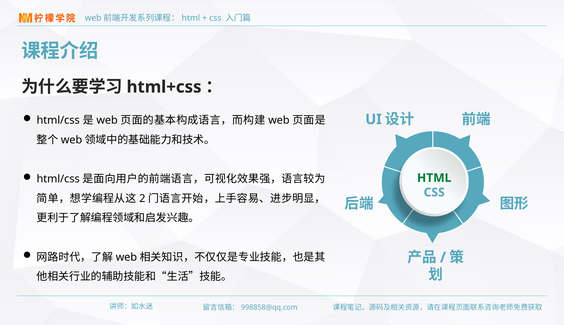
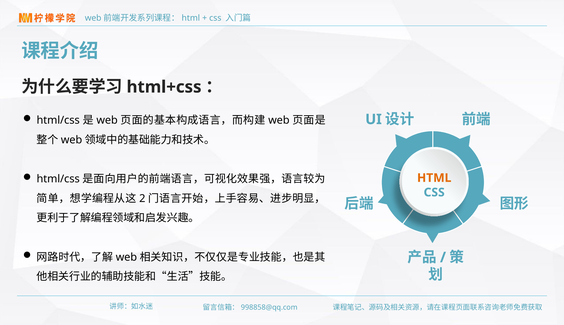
HTML colour: green -> orange (434, 178)
